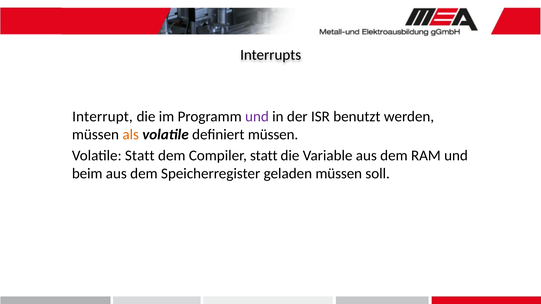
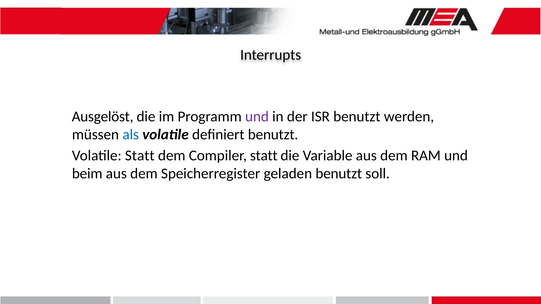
Interrupt: Interrupt -> Ausgelöst (103, 117)
als colour: orange -> blue (131, 135)
definiert müssen: müssen -> benutzt (273, 135)
geladen müssen: müssen -> benutzt (339, 174)
